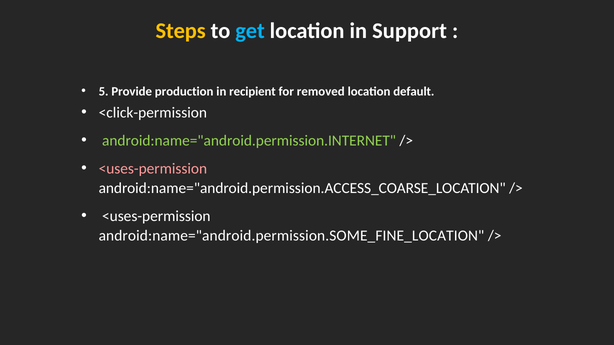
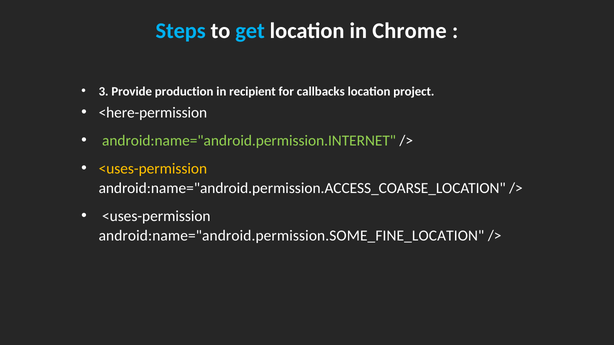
Steps colour: yellow -> light blue (181, 31)
Support: Support -> Chrome (409, 31)
5: 5 -> 3 (104, 91)
removed: removed -> callbacks (321, 91)
default: default -> project (414, 91)
<click-permission: <click-permission -> <here-permission (153, 113)
<uses-permission colour: pink -> yellow (153, 169)
